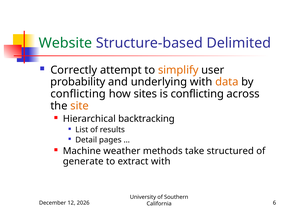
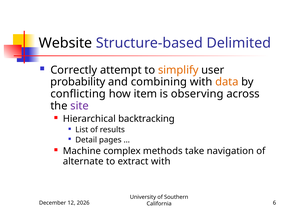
Website colour: green -> black (65, 43)
underlying: underlying -> combining (159, 82)
sites: sites -> item (145, 94)
is conflicting: conflicting -> observing (197, 94)
site colour: orange -> purple (80, 106)
weather: weather -> complex (122, 152)
structured: structured -> navigation (230, 152)
generate: generate -> alternate (83, 162)
